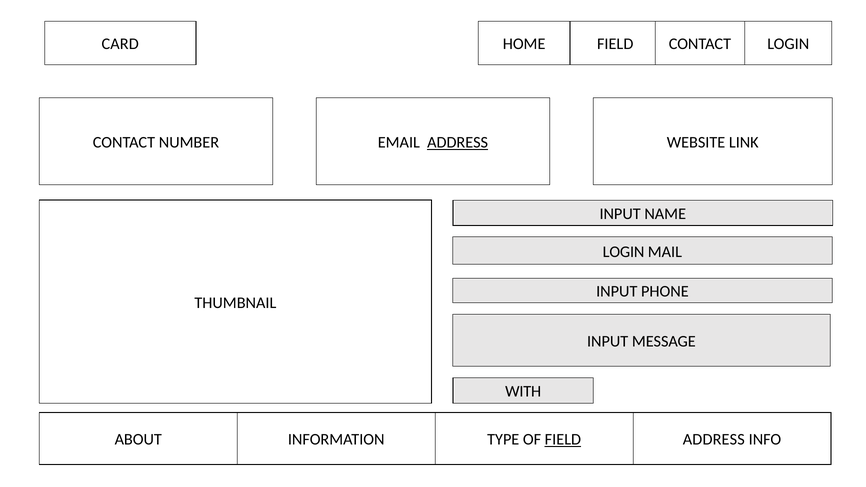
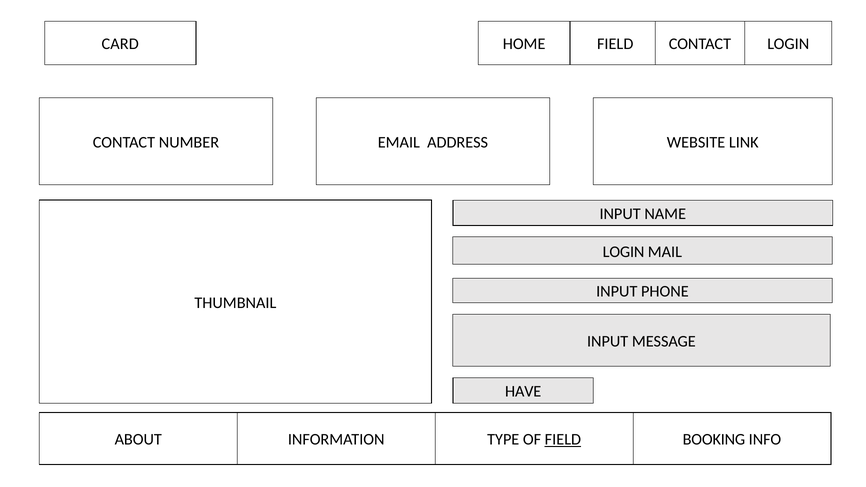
ADDRESS underline: present -> none (458, 143)
WITH: WITH -> HAVE (523, 392)
ABOUT ADDRESS: ADDRESS -> BOOKING (714, 440)
